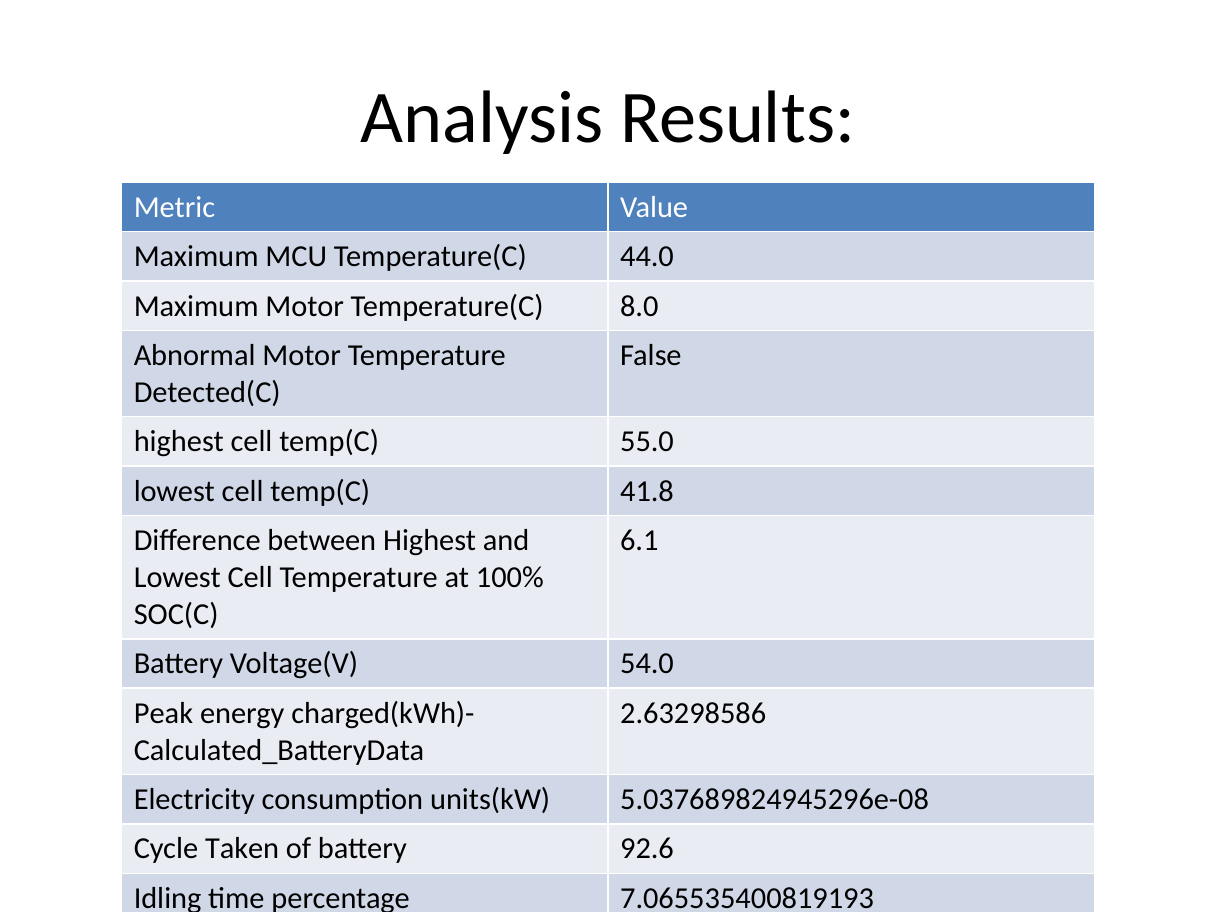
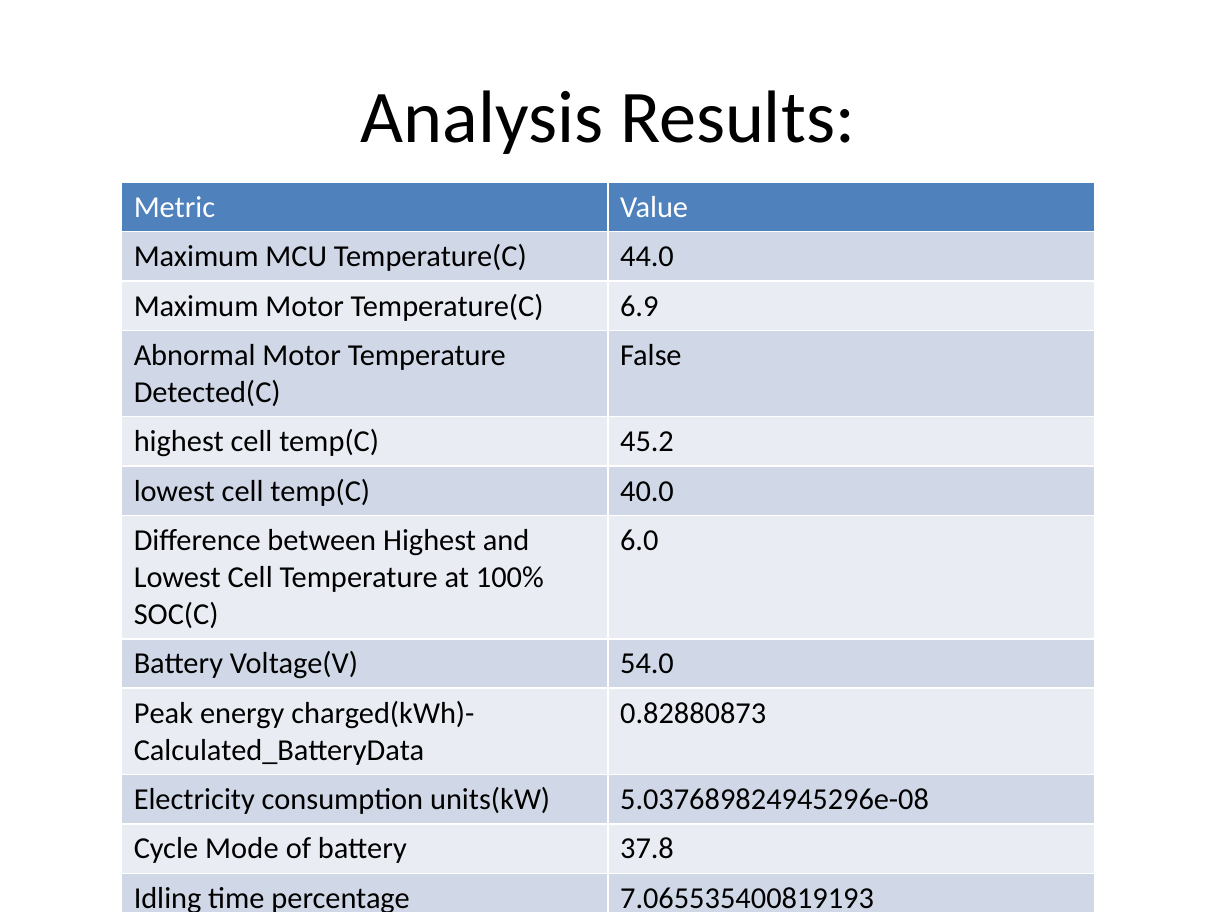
8.0: 8.0 -> 6.9 (639, 306)
55.0: 55.0 -> 45.2 (647, 442)
41.8: 41.8 -> 40.0 (647, 491)
6.1: 6.1 -> 6.0 (639, 540)
2.63298586: 2.63298586 -> 0.82880873 (693, 713)
Taken: Taken -> Mode (242, 849)
92.6: 92.6 -> 37.8 (647, 849)
